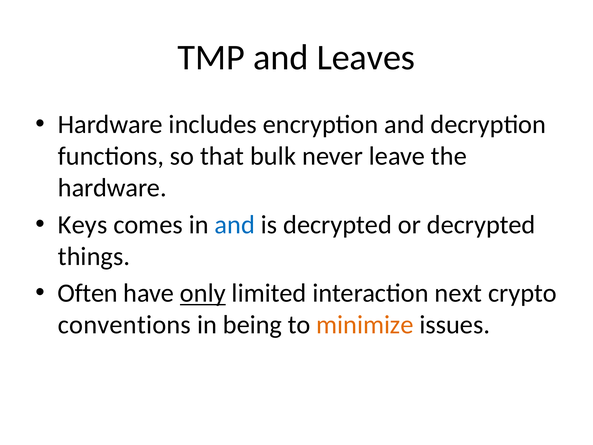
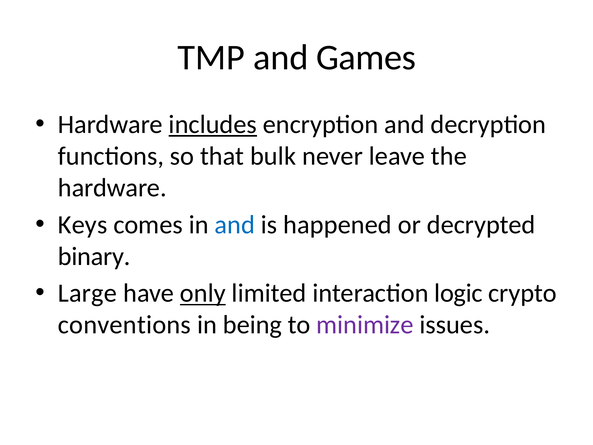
Leaves: Leaves -> Games (366, 57)
includes underline: none -> present (213, 124)
is decrypted: decrypted -> happened (338, 225)
things: things -> binary (94, 256)
Often: Often -> Large (87, 293)
next: next -> logic (458, 293)
minimize colour: orange -> purple (365, 325)
